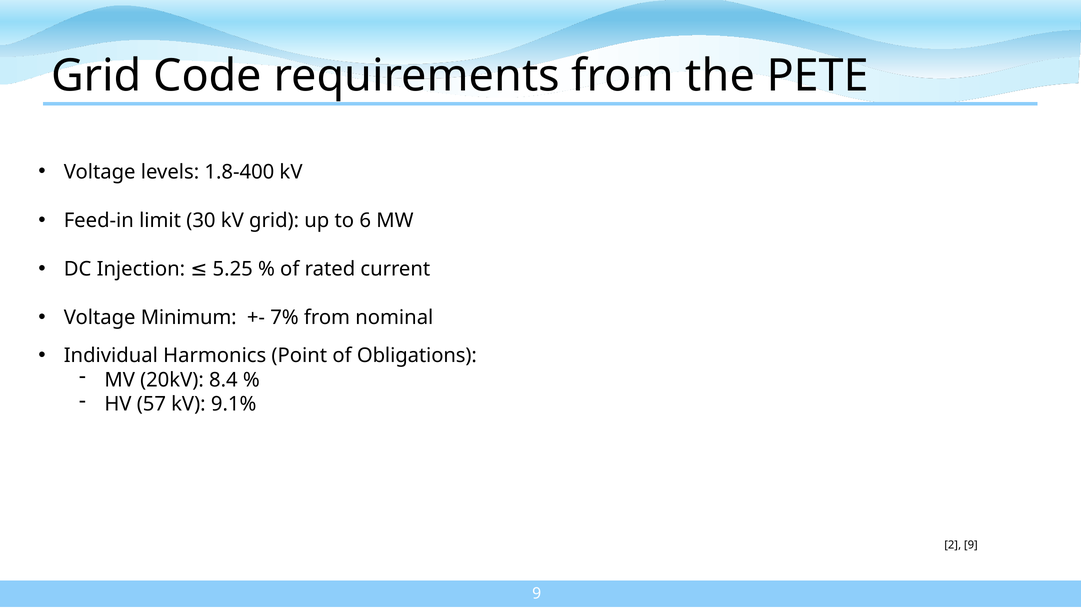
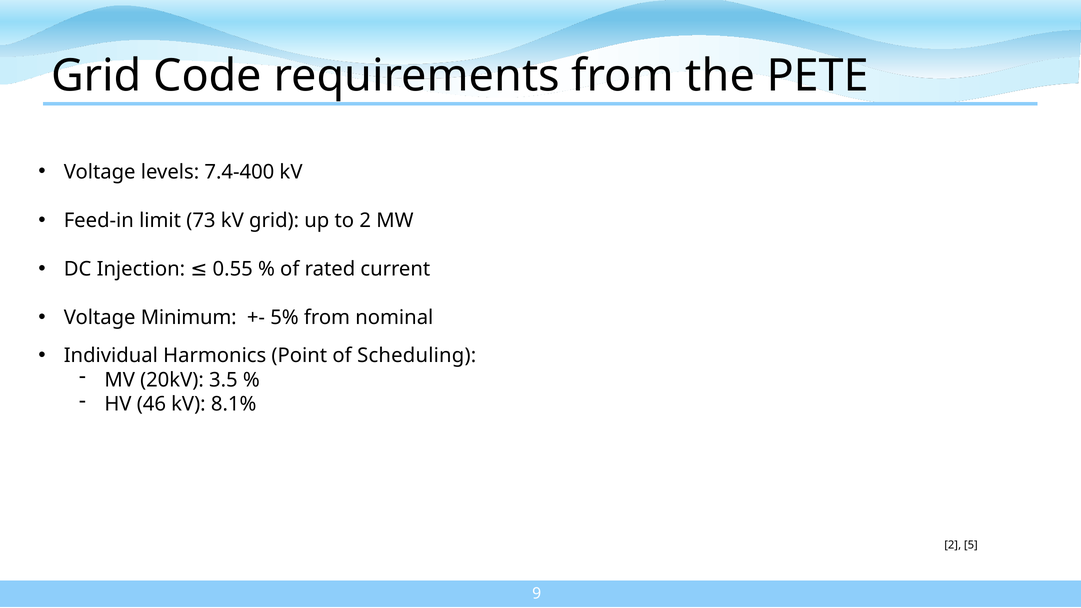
1.8-400: 1.8-400 -> 7.4-400 (239, 172)
30: 30 -> 73 (201, 220)
to 6: 6 -> 2 (365, 220)
5.25: 5.25 -> 0.55 (233, 269)
7%: 7% -> 5% (284, 318)
Obligations: Obligations -> Scheduling (417, 356)
8.4: 8.4 -> 3.5 (223, 380)
57: 57 -> 46 (151, 404)
9.1%: 9.1% -> 8.1% (234, 404)
2 9: 9 -> 5 (971, 545)
